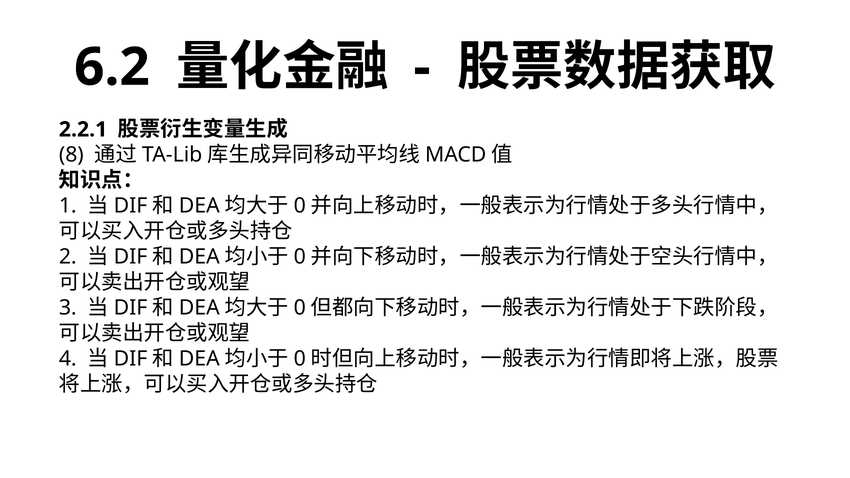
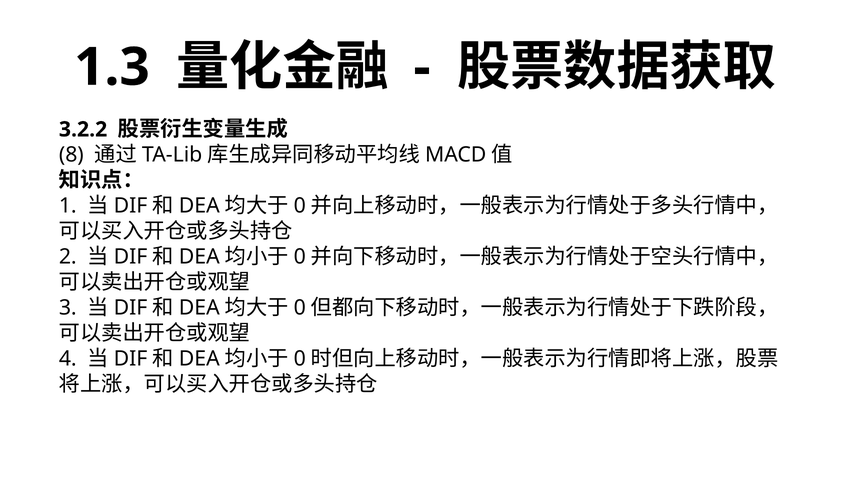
6.2: 6.2 -> 1.3 (112, 67)
2.2.1: 2.2.1 -> 3.2.2 (83, 129)
